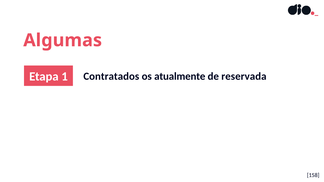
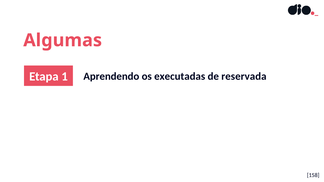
Contratados: Contratados -> Aprendendo (111, 76)
atualmente: atualmente -> executadas (180, 76)
